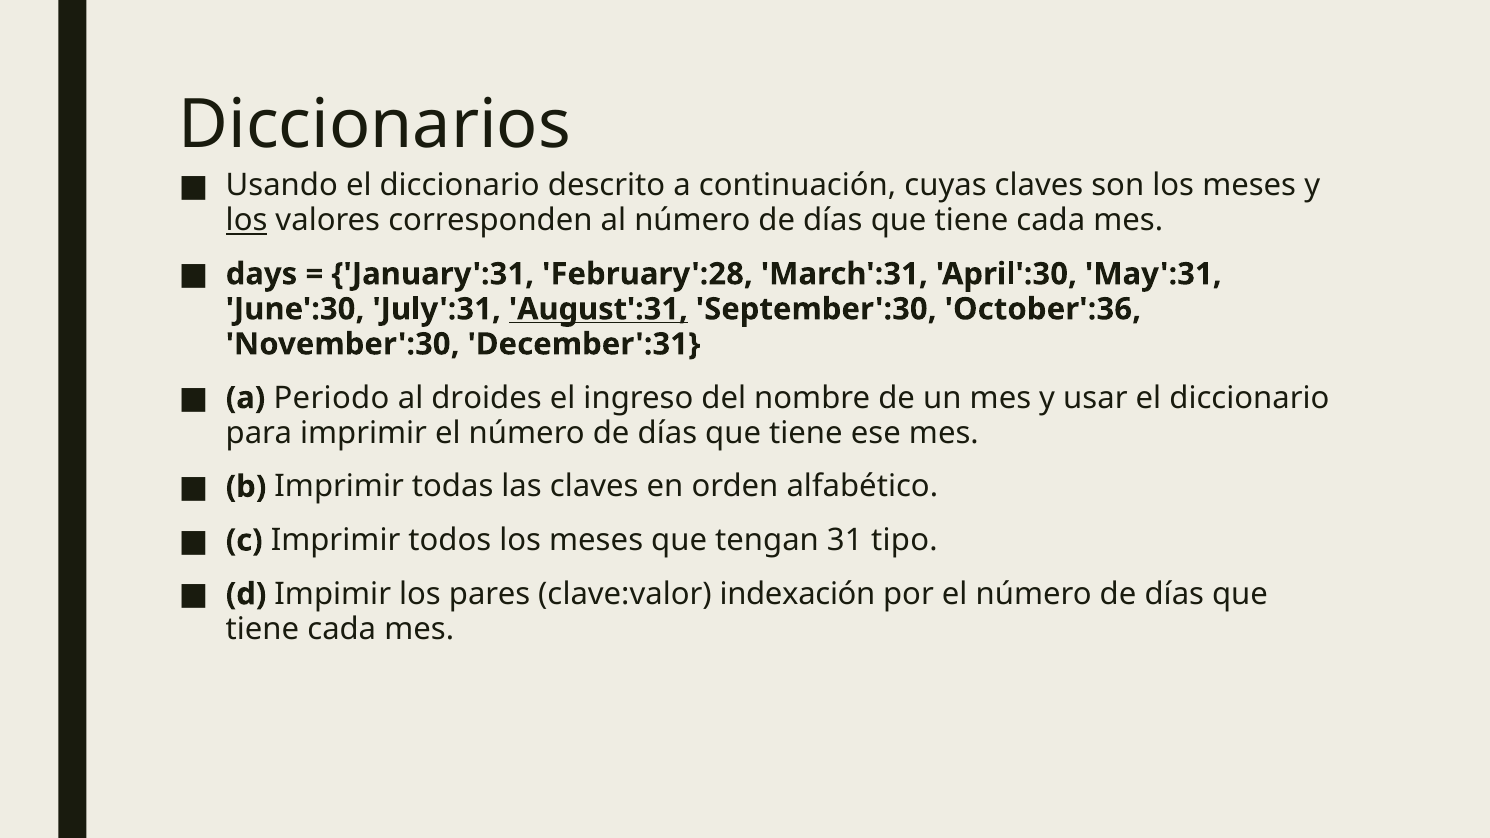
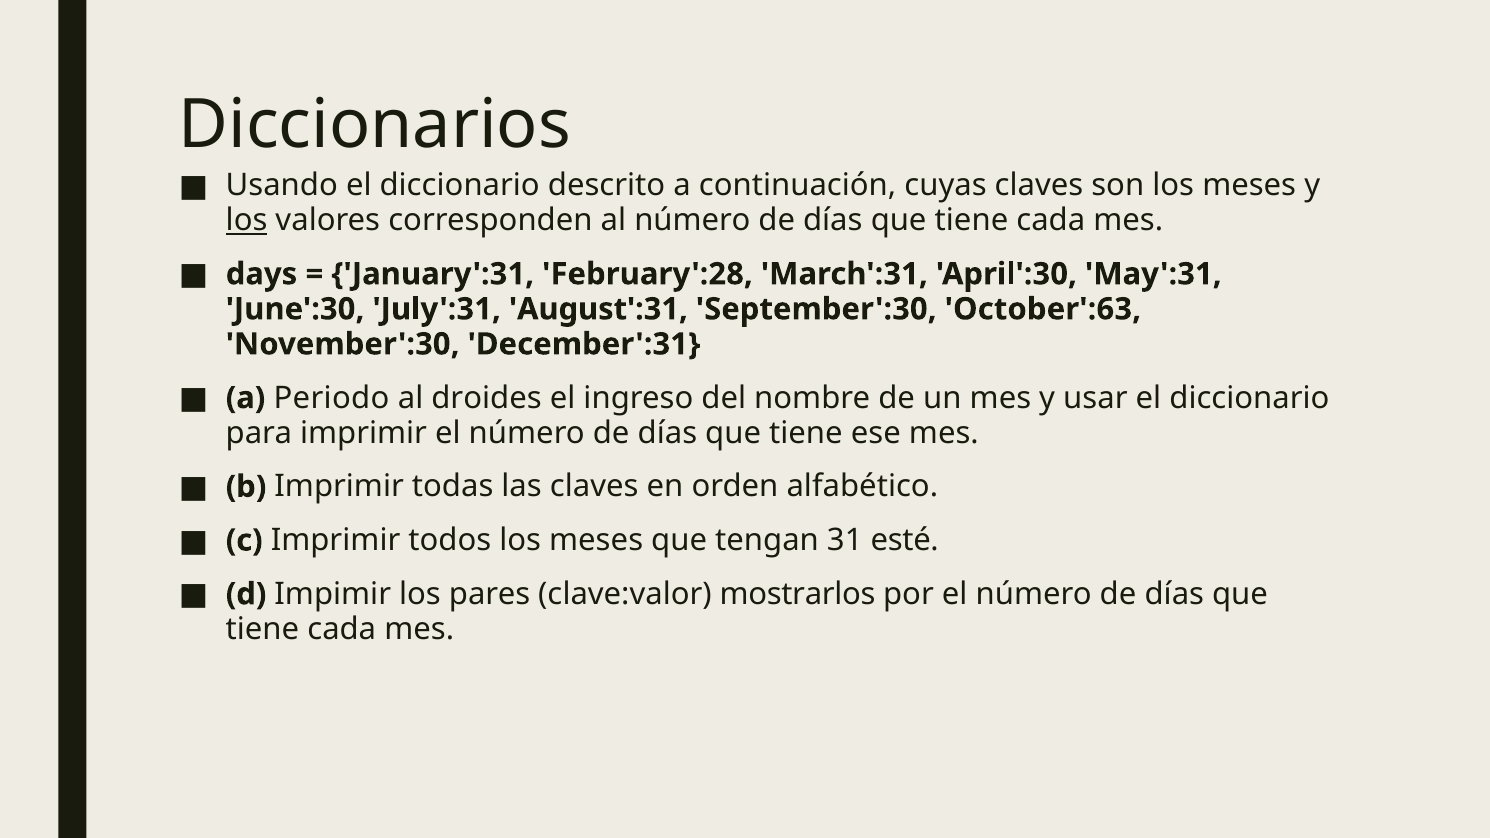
August':31 underline: present -> none (598, 309)
October':36: October':36 -> October':63 (1043, 309)
tipo: tipo -> esté (905, 540)
indexación: indexación -> mostrarlos (798, 594)
